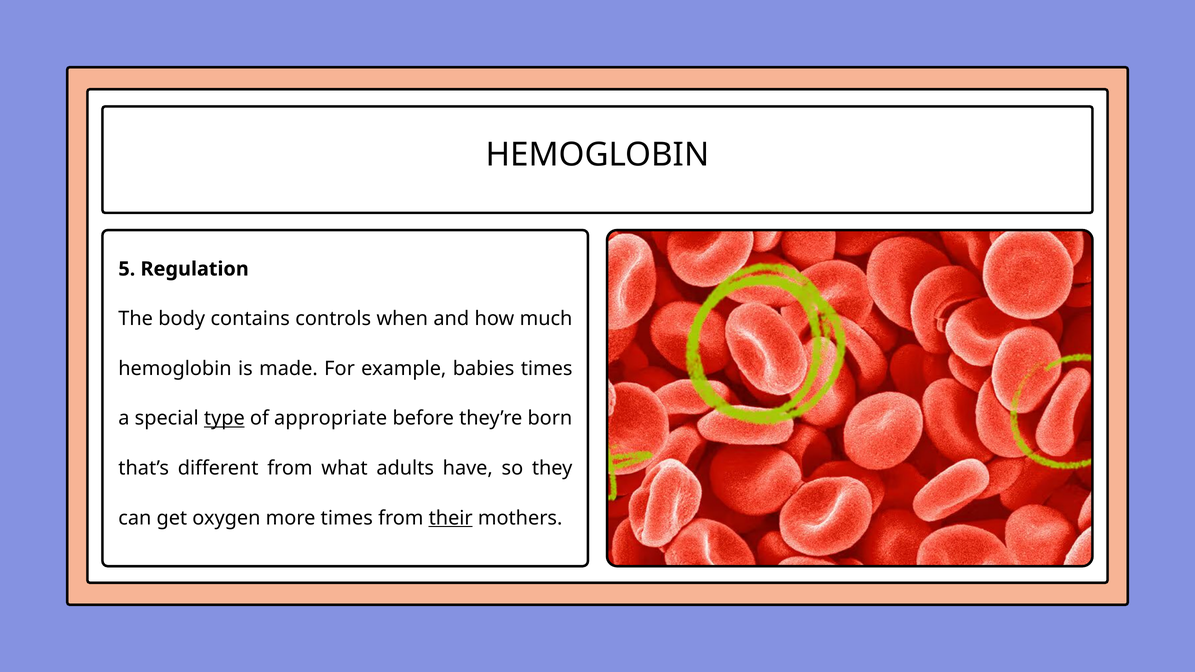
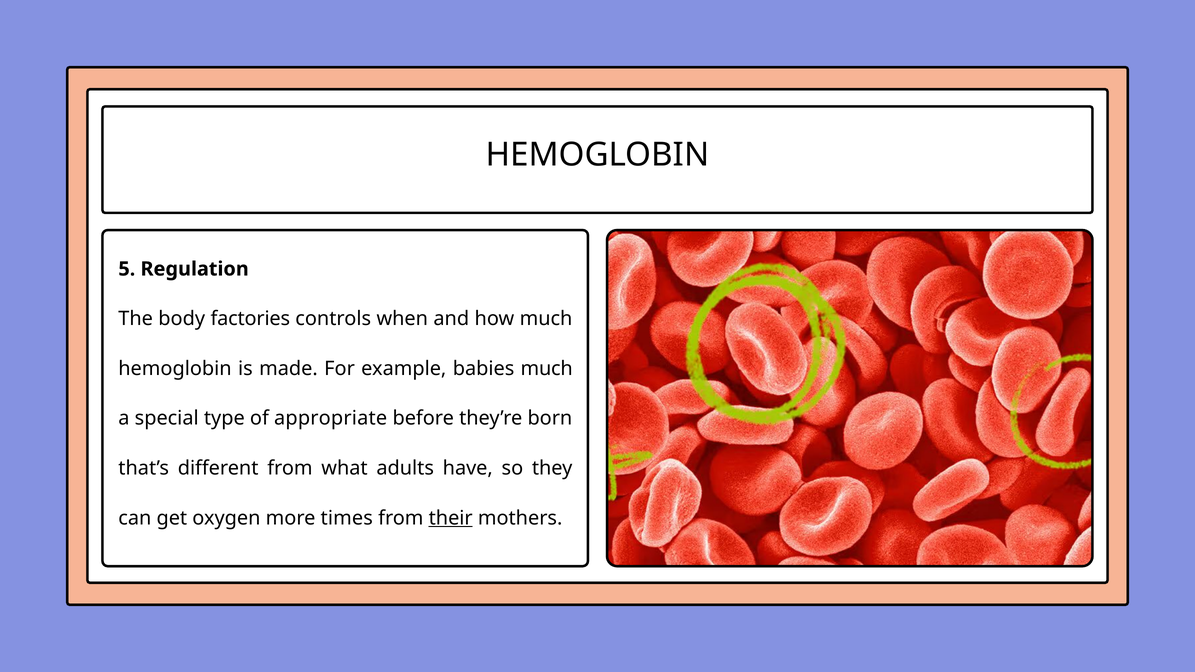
contains: contains -> factories (250, 319)
babies times: times -> much (547, 369)
type underline: present -> none (224, 418)
